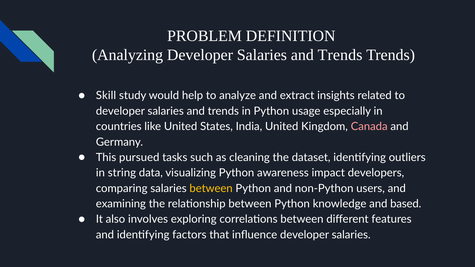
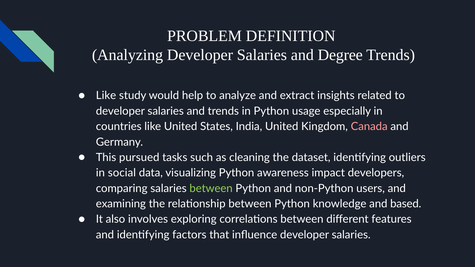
Trends: Trends -> Degree (340, 55)
Skill: Skill -> Like (106, 96)
string: string -> social (122, 173)
between colour: yellow -> light green (211, 188)
